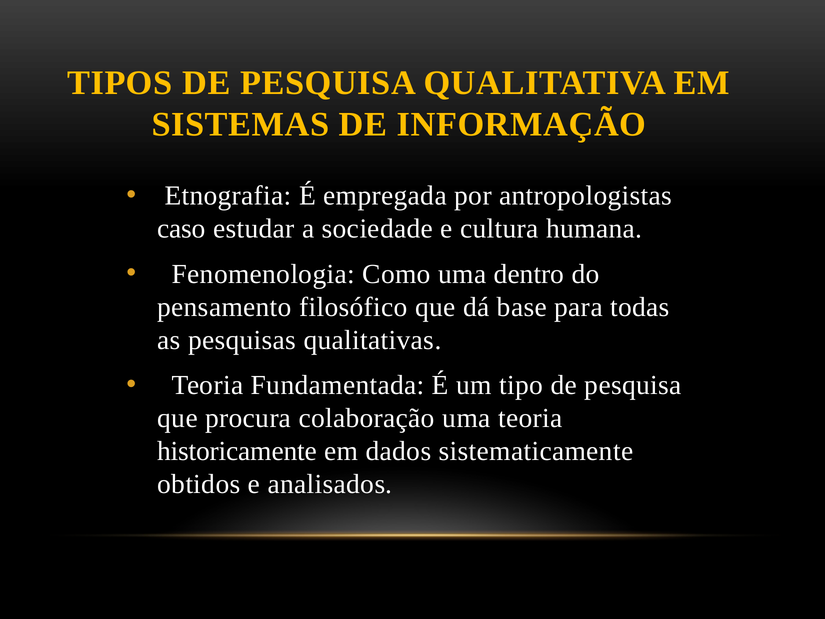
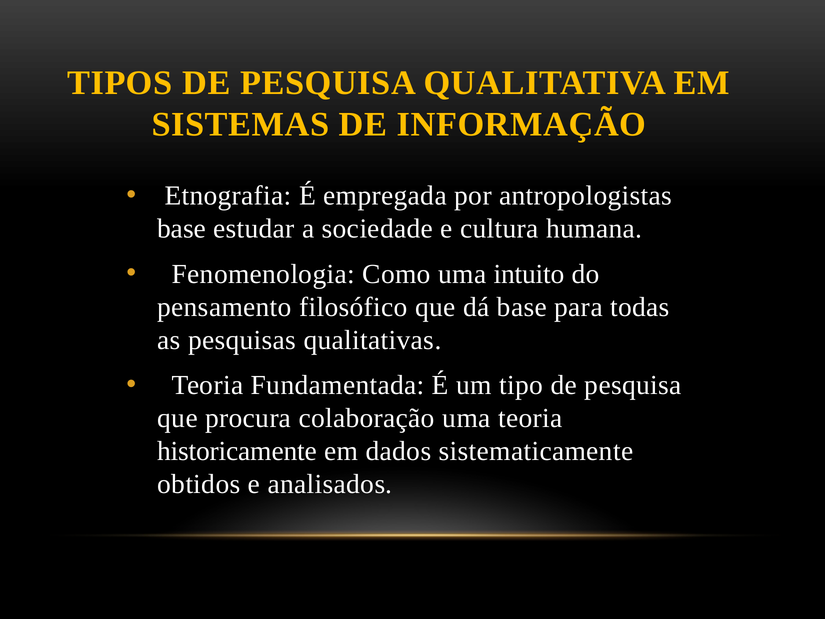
caso: caso -> base (182, 228)
dentro: dentro -> intuito (529, 274)
